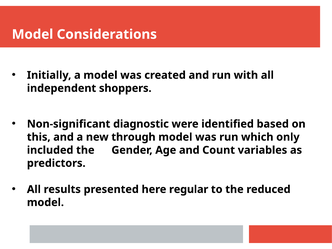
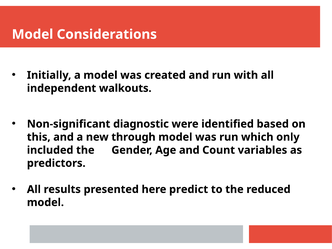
shoppers: shoppers -> walkouts (125, 88)
regular: regular -> predict (189, 189)
